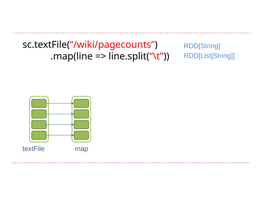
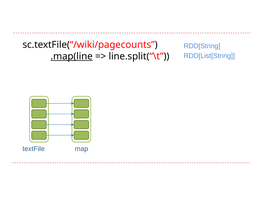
.map(line underline: none -> present (72, 56)
